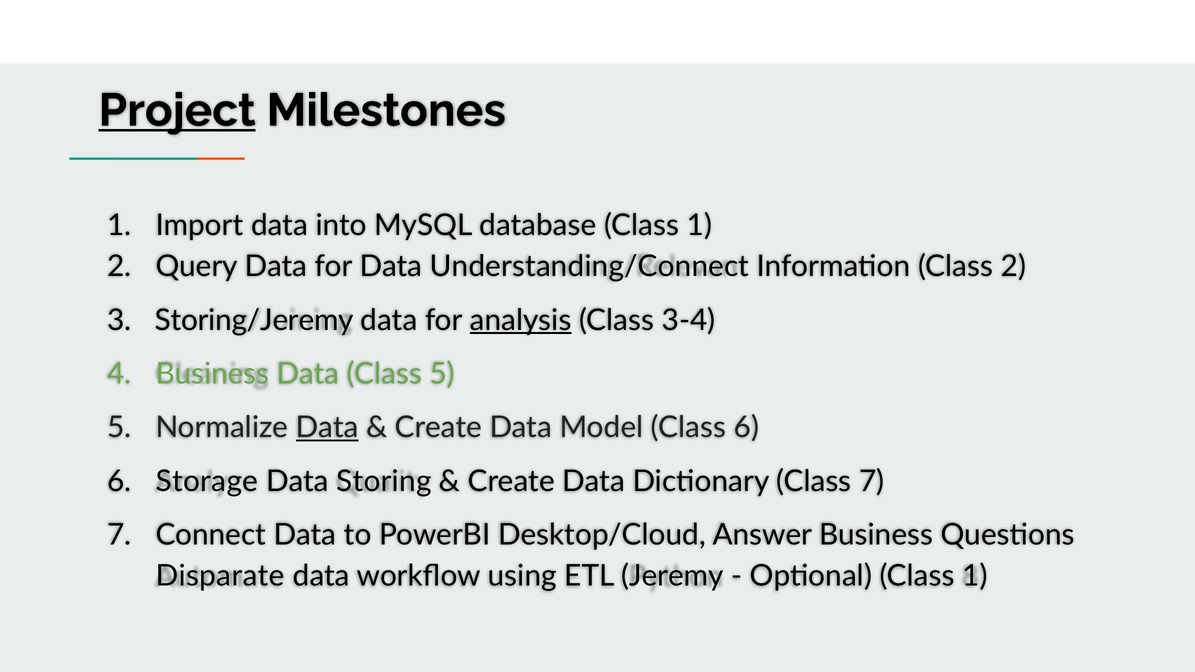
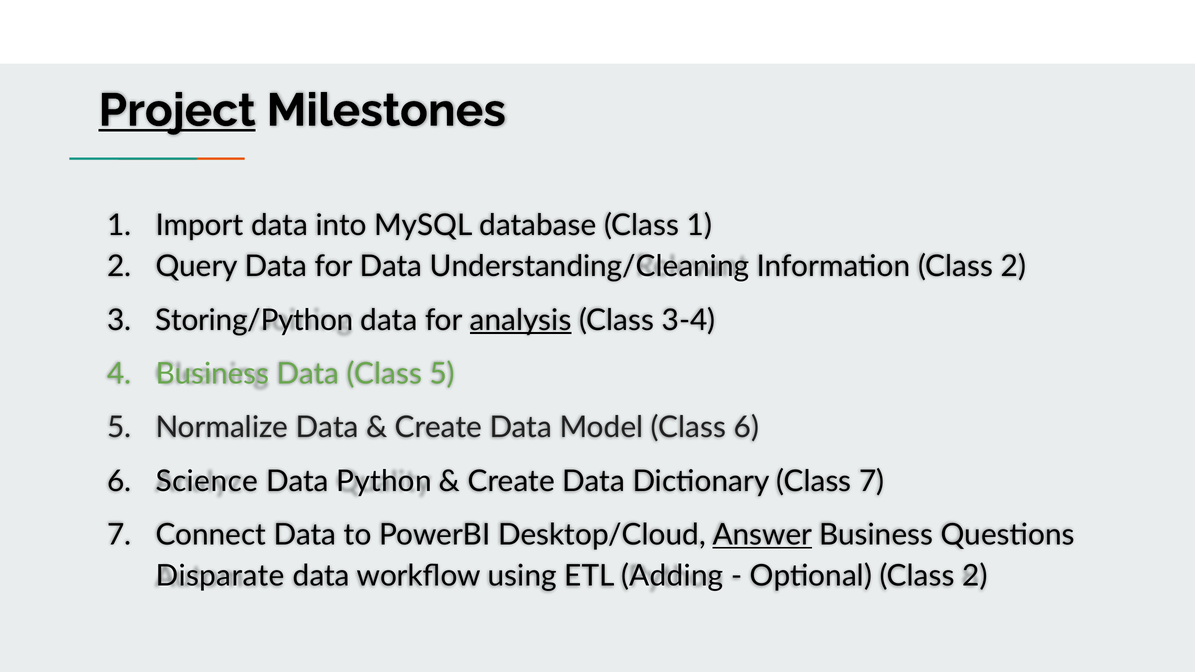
Understanding/Connect: Understanding/Connect -> Understanding/Cleaning (590, 267)
Storing/Jeremy: Storing/Jeremy -> Storing/Python (254, 320)
Data underline: present -> none (327, 428)
Storage: Storage -> Science (207, 481)
Storing: Storing -> Python (384, 481)
Answer underline: none -> present (762, 535)
Jeremy: Jeremy -> Adding (672, 576)
Optional Class 1: 1 -> 2 (975, 576)
